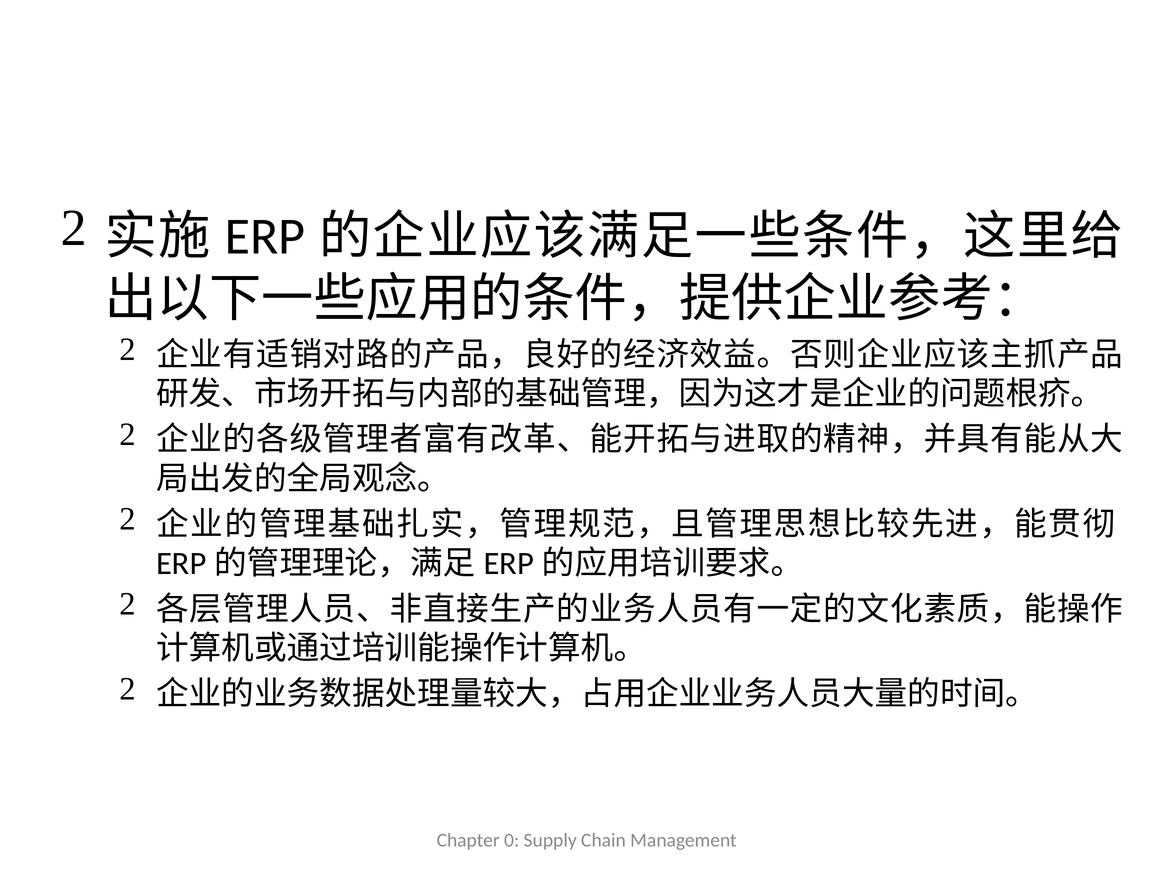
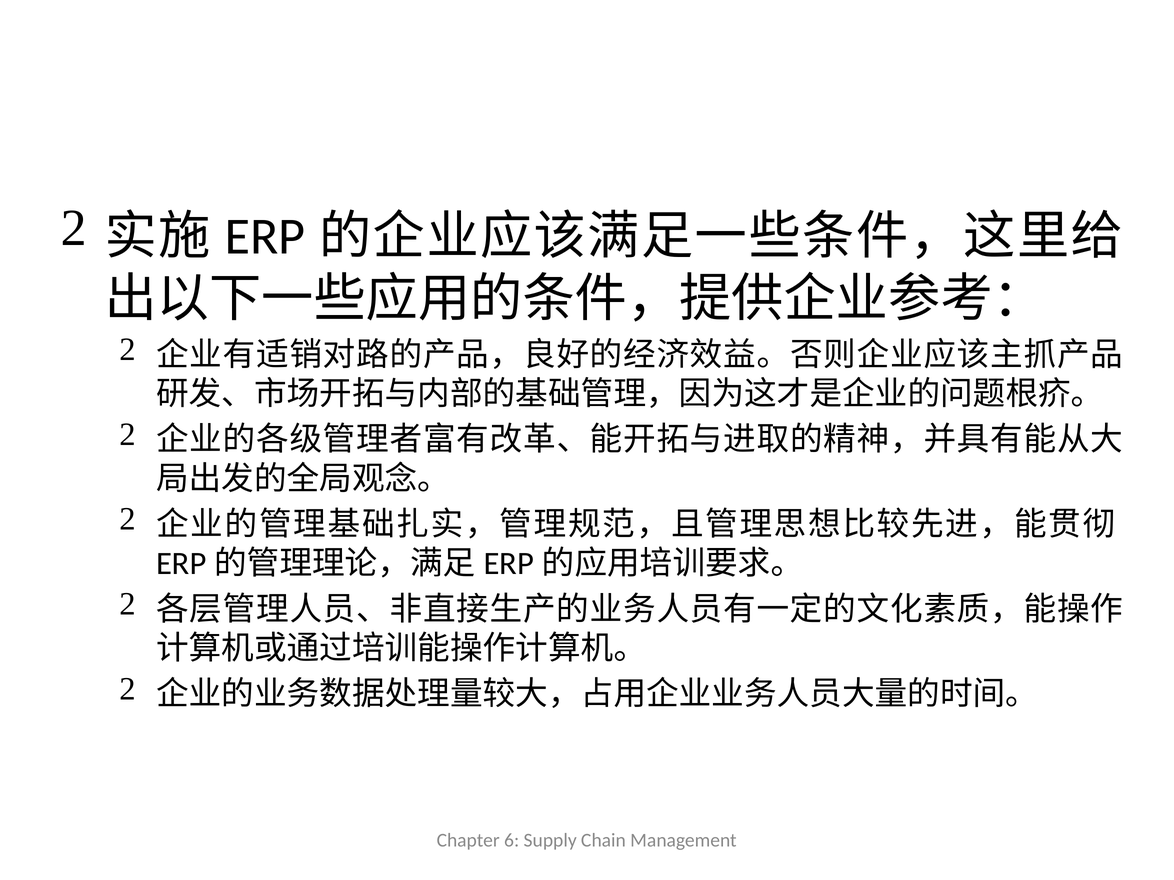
0: 0 -> 6 (512, 841)
